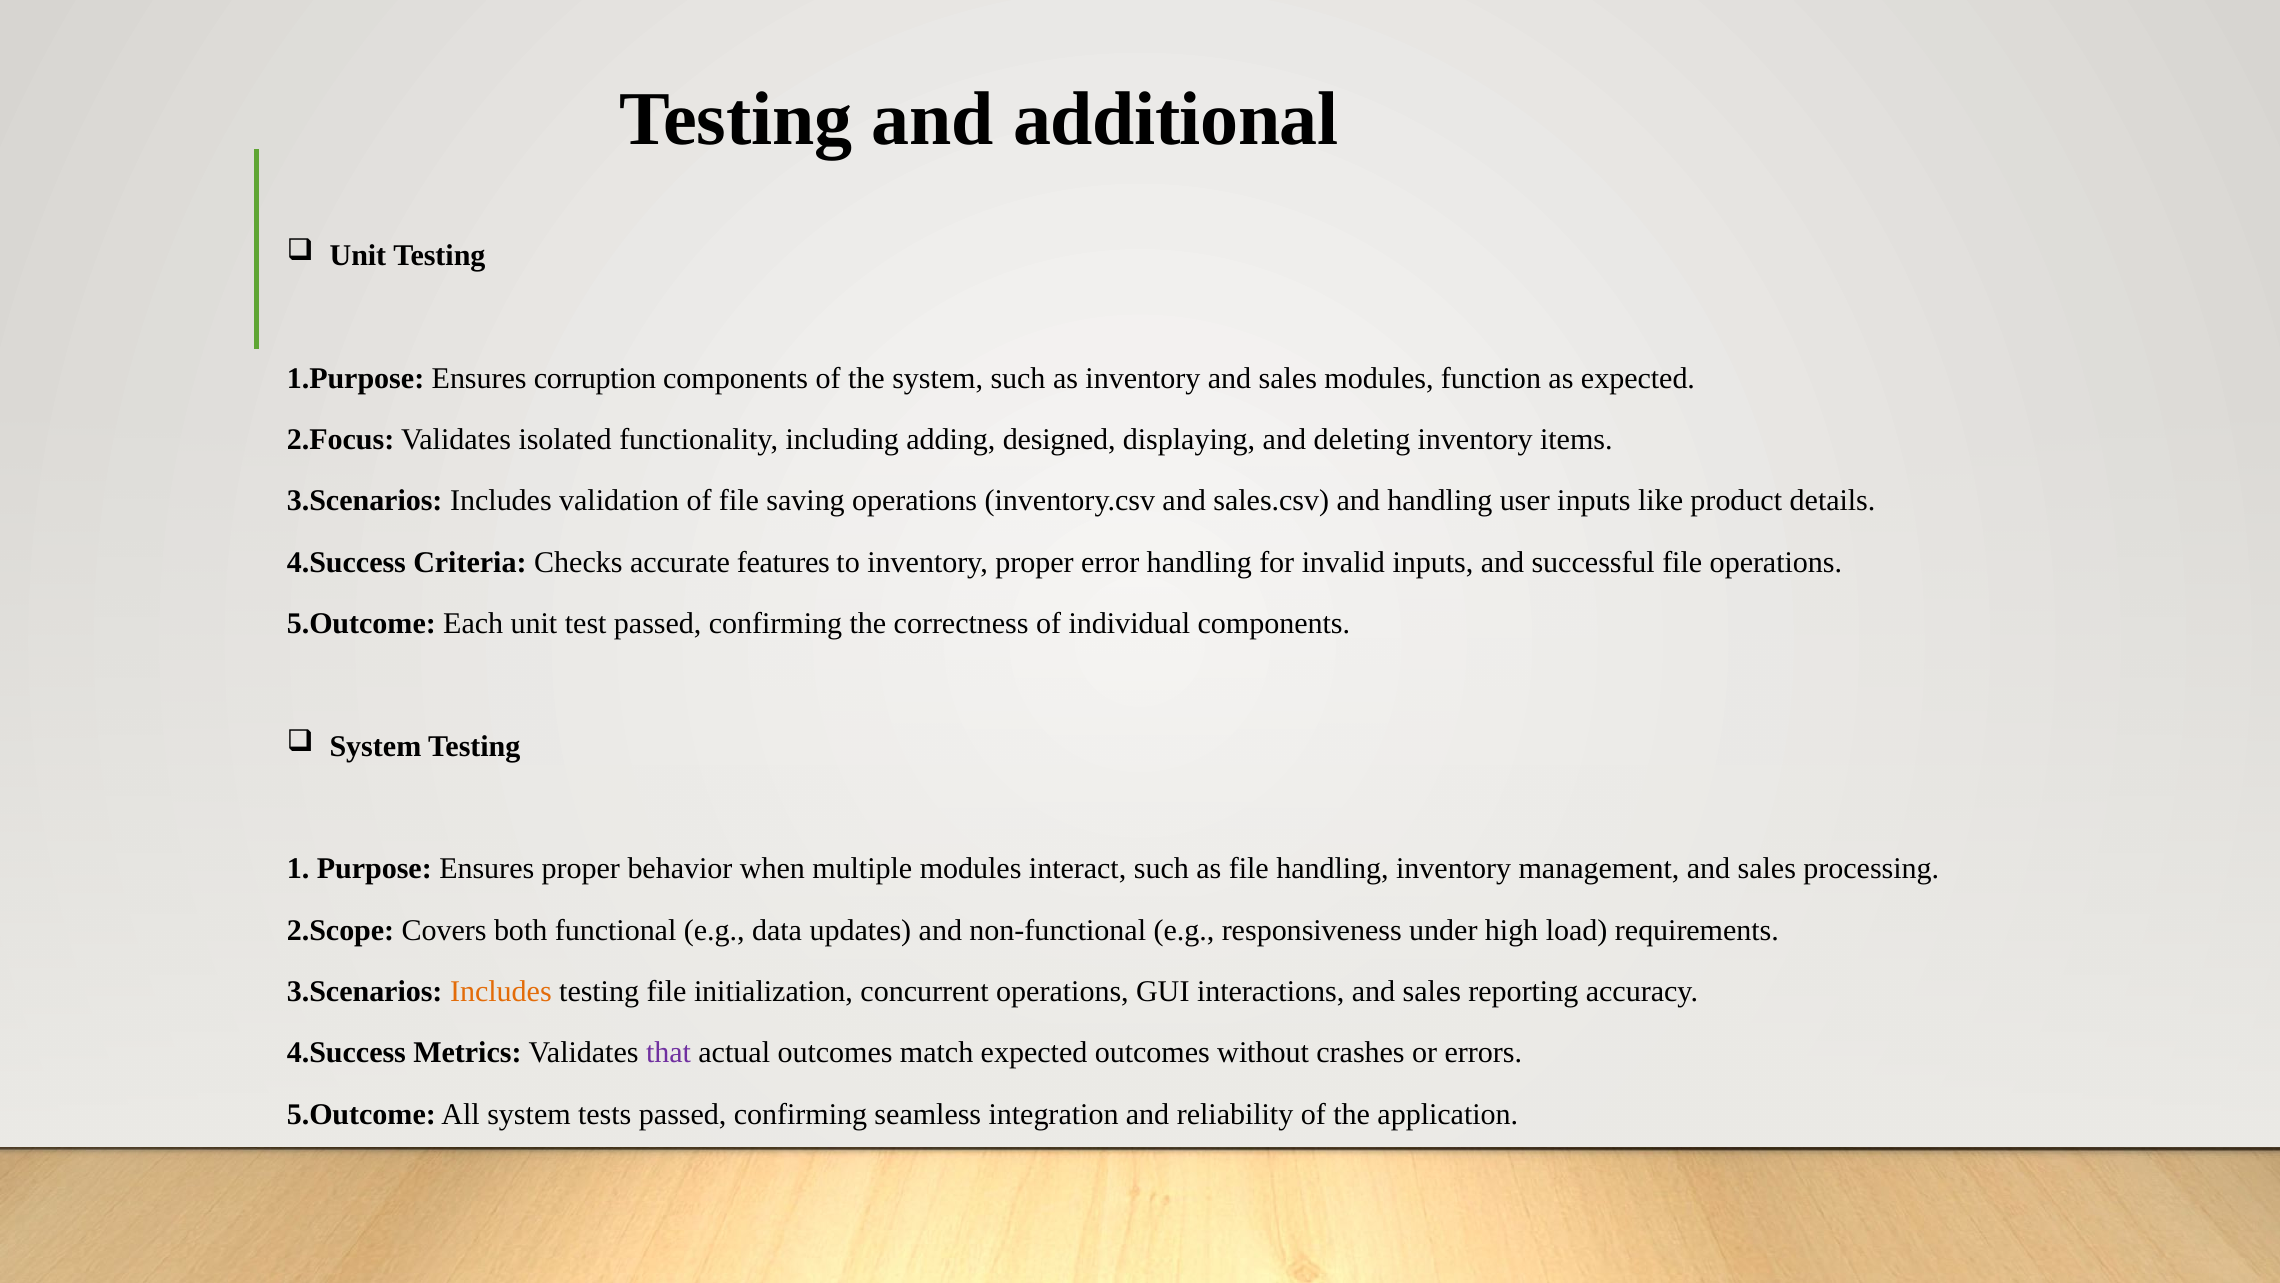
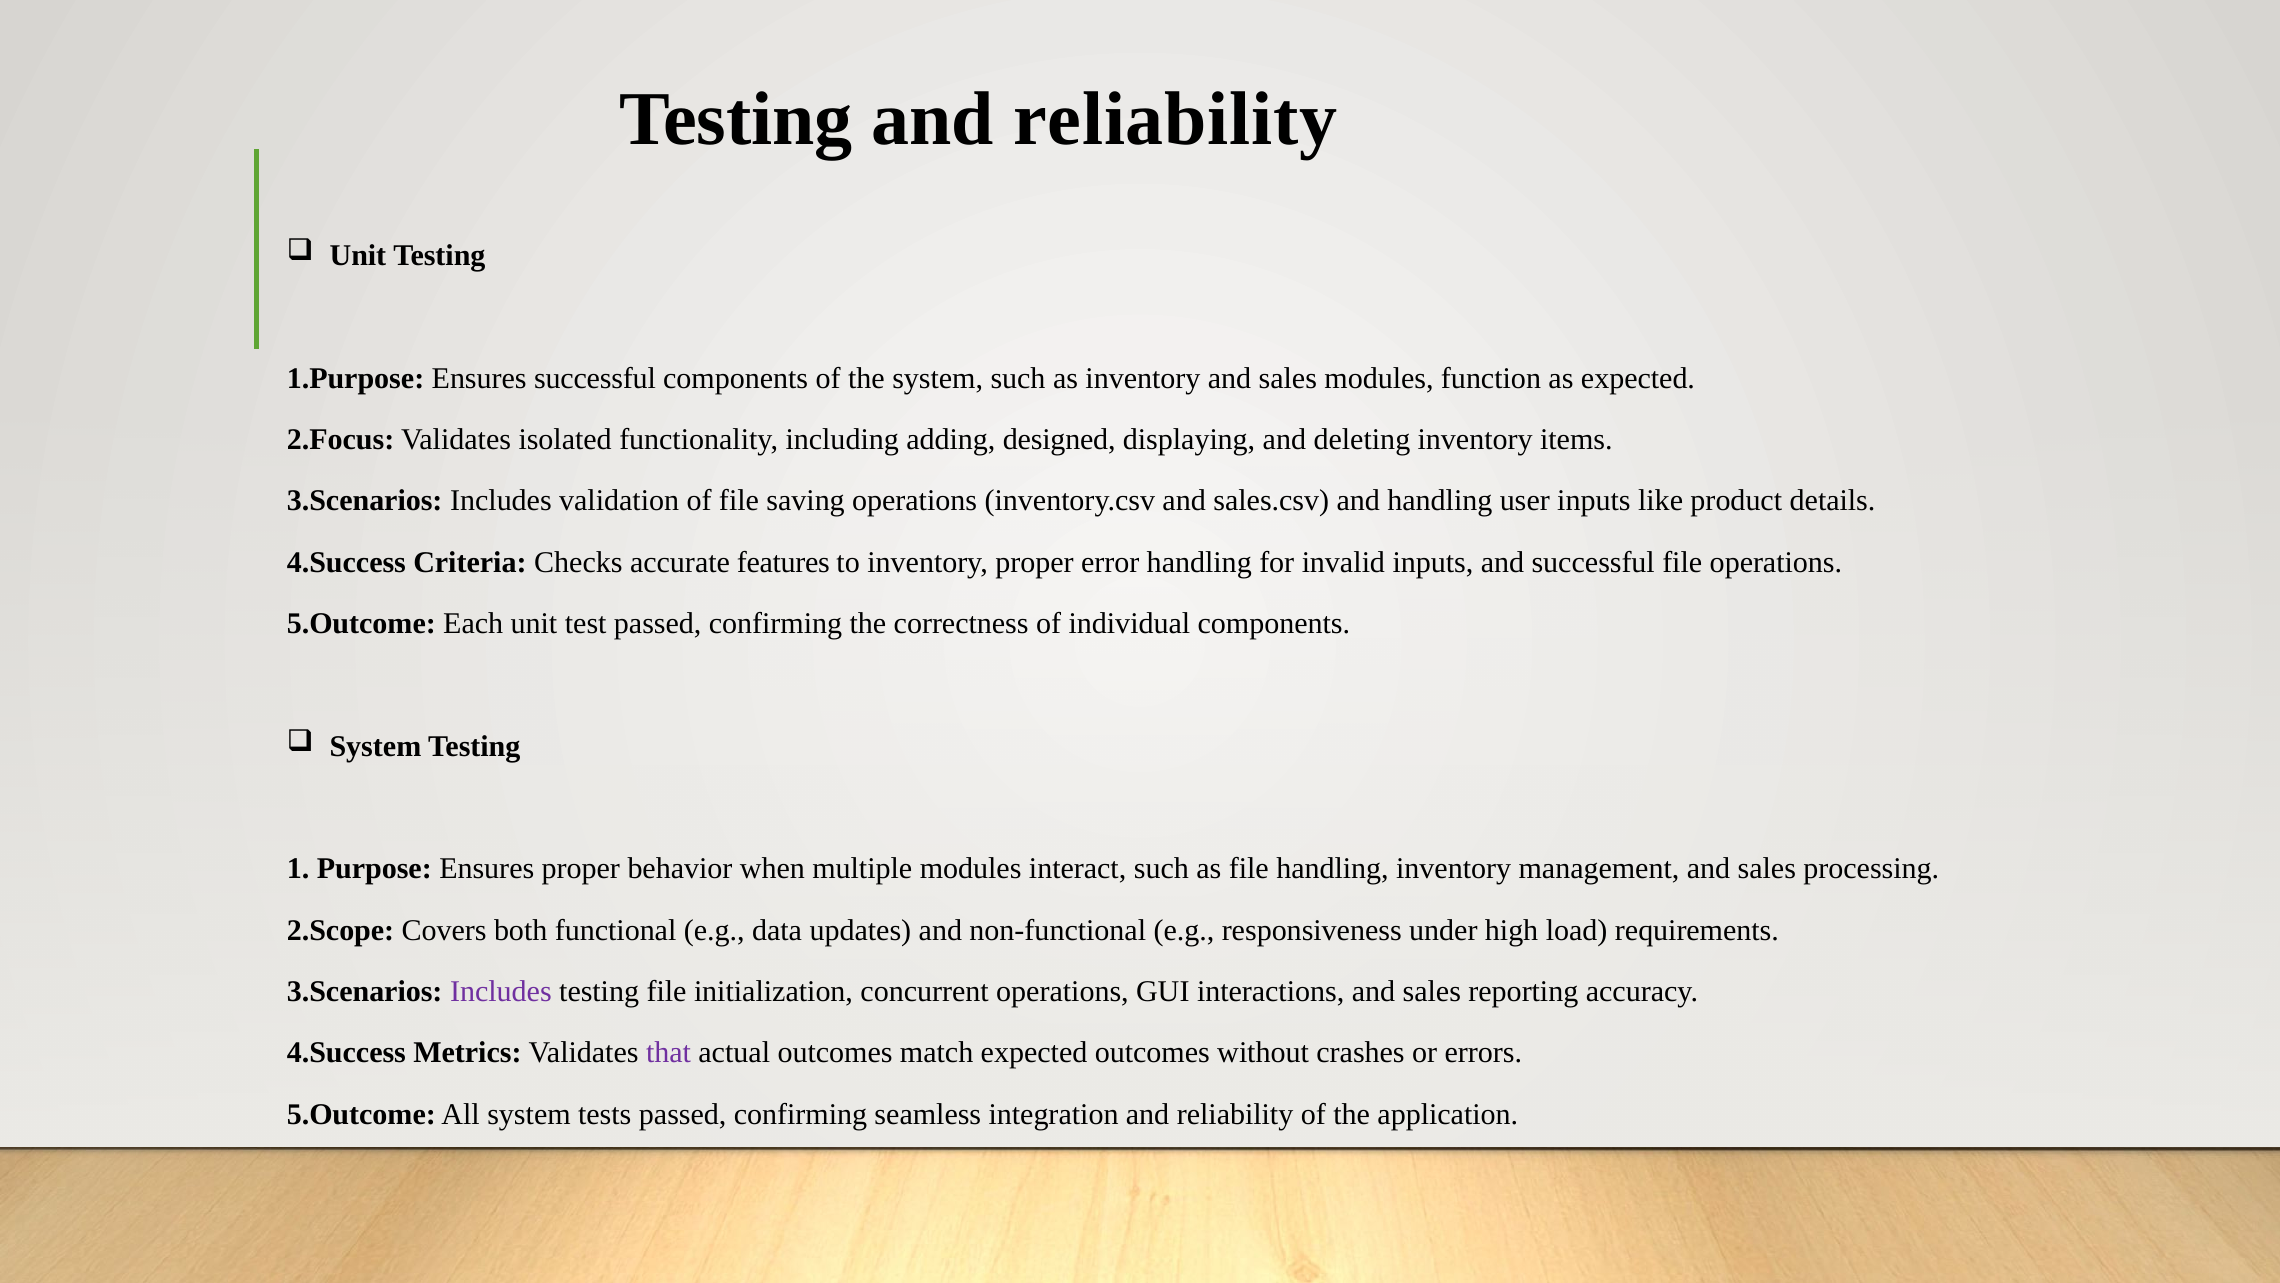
Testing and additional: additional -> reliability (1175, 119)
Ensures corruption: corruption -> successful (595, 378)
Includes colour: orange -> purple (501, 991)
